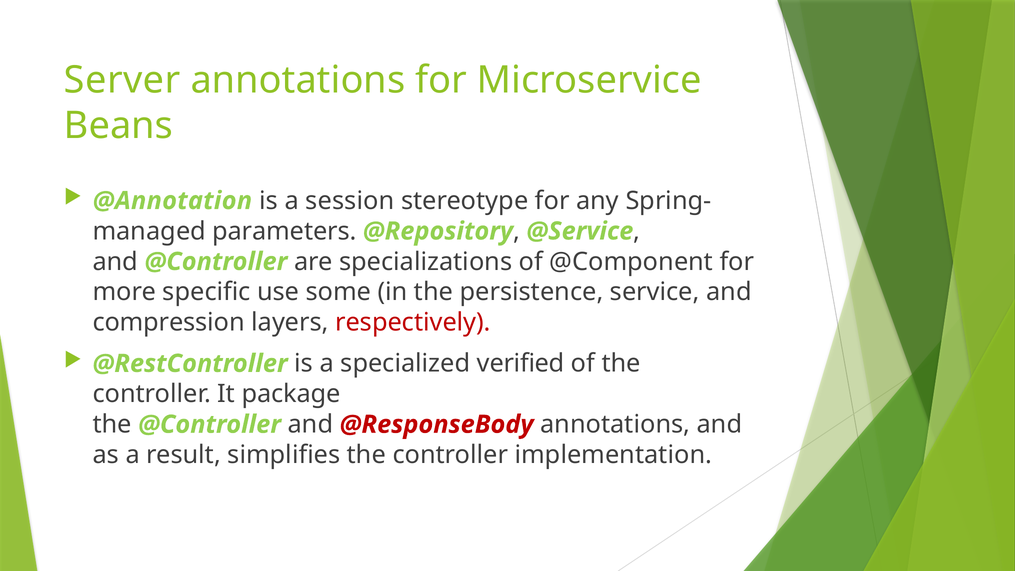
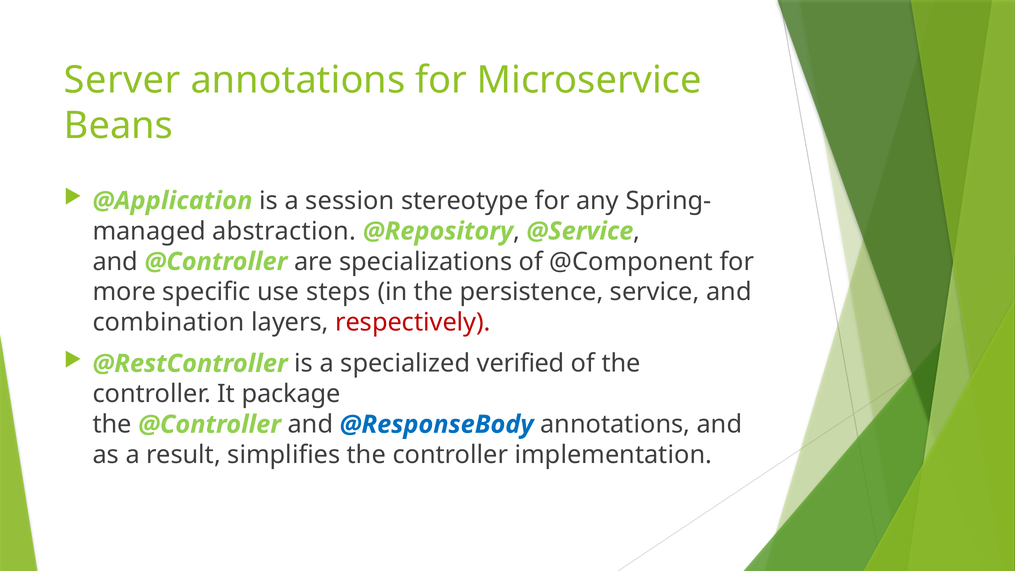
@Annotation: @Annotation -> @Application (173, 201)
parameters: parameters -> abstraction (284, 231)
some: some -> steps (338, 292)
compression: compression -> combination (168, 322)
@ResponseBody colour: red -> blue (437, 424)
